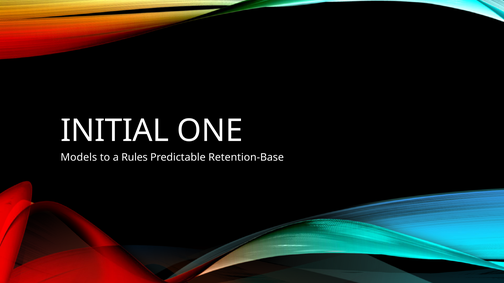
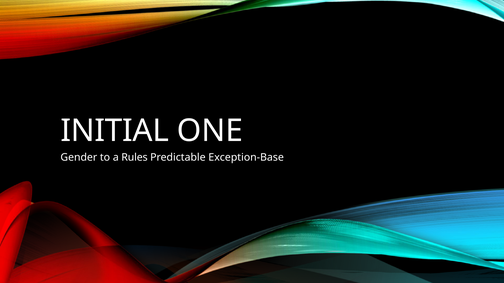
Models: Models -> Gender (79, 158)
Retention-Base: Retention-Base -> Exception-Base (246, 158)
